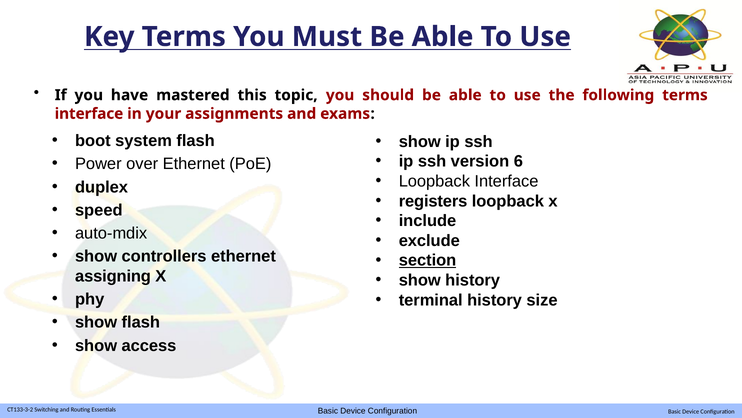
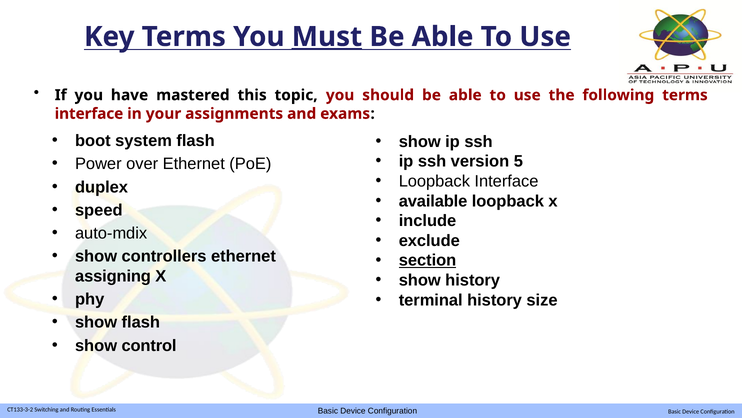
Must underline: none -> present (327, 37)
6: 6 -> 5 (518, 161)
registers: registers -> available (433, 201)
access: access -> control (149, 345)
